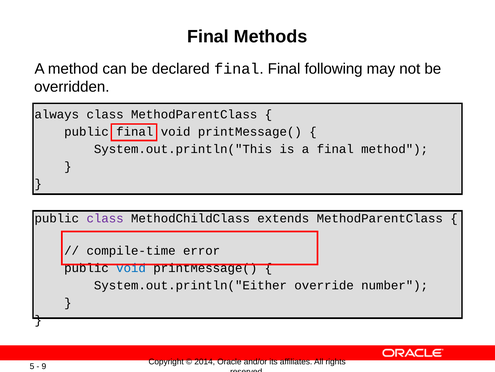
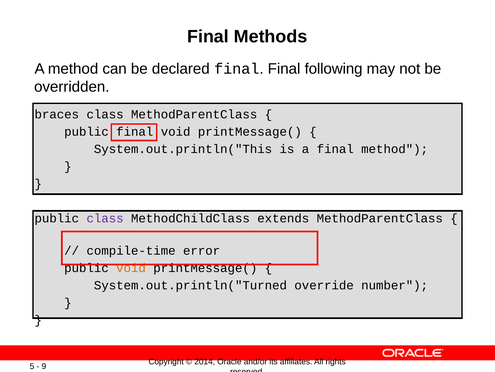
always: always -> braces (57, 114)
void colour: blue -> orange (131, 268)
System.out.println("Either: System.out.println("Either -> System.out.println("Turned (190, 285)
